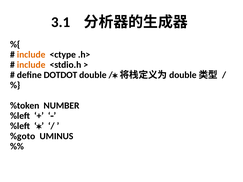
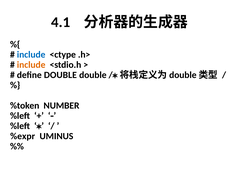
3.1: 3.1 -> 4.1 (61, 22)
include colour: orange -> blue (31, 55)
define DOTDOT: DOTDOT -> DOUBLE (60, 75)
%goto: %goto -> %expr (23, 136)
